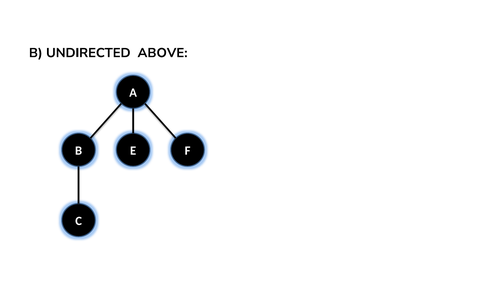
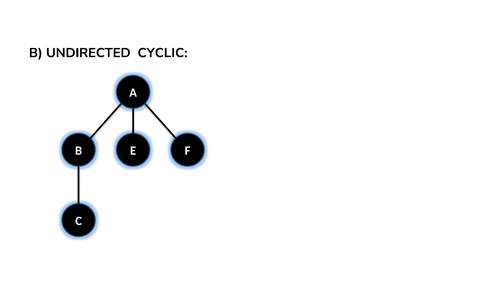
ABOVE: ABOVE -> CYCLIC (163, 53)
